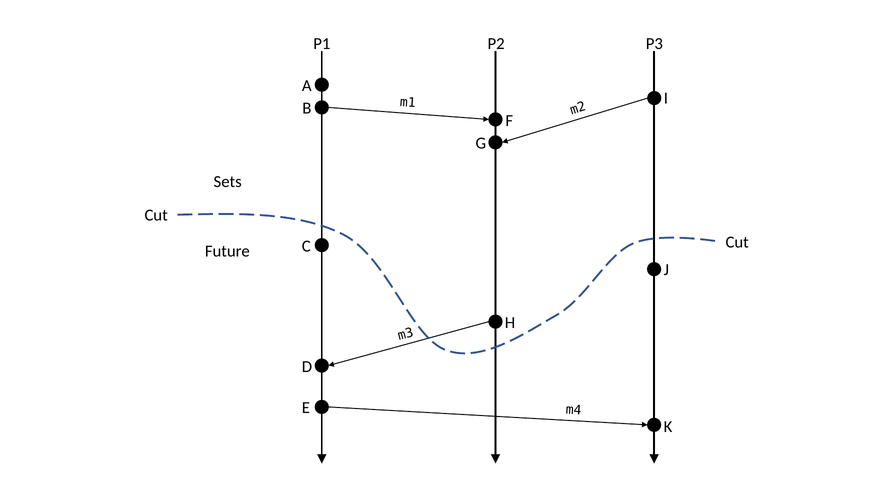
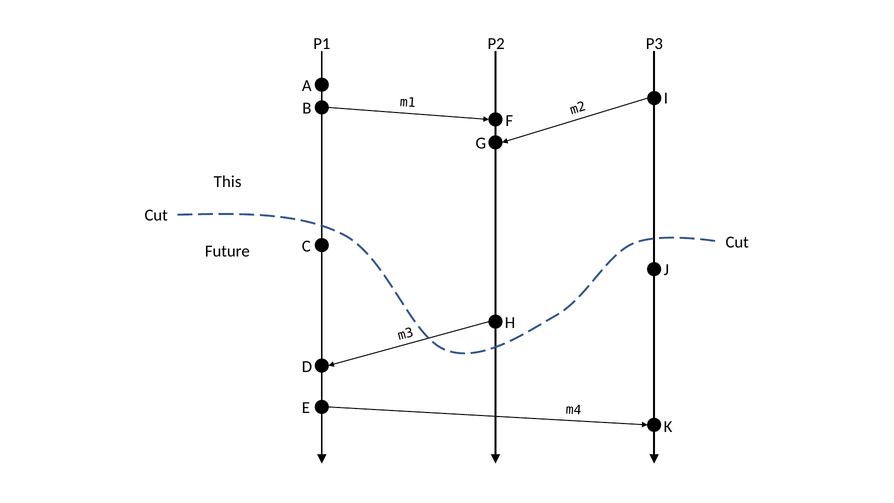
Sets: Sets -> This (228, 182)
